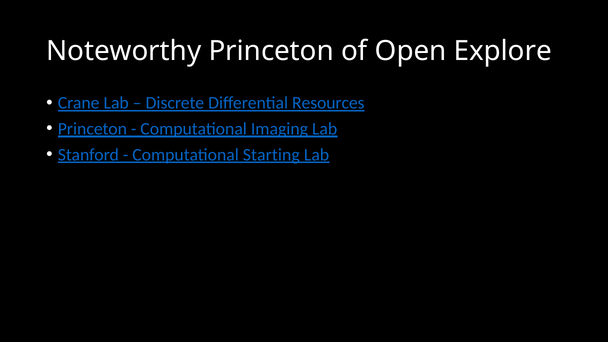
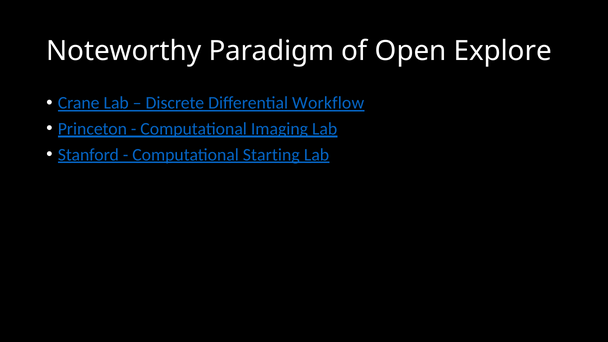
Noteworthy Princeton: Princeton -> Paradigm (271, 51)
Resources: Resources -> Workflow (328, 103)
